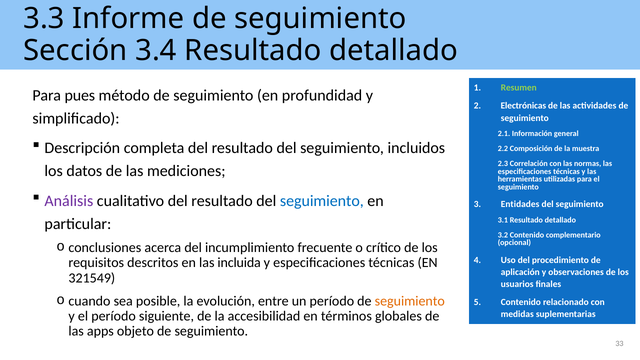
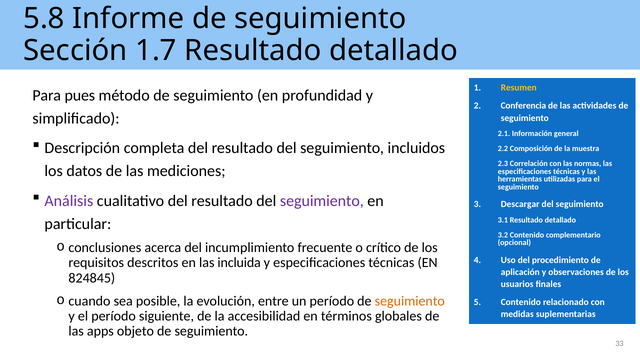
3.3: 3.3 -> 5.8 (44, 19)
3.4: 3.4 -> 1.7 (156, 50)
Resumen colour: light green -> yellow (519, 88)
Electrónicas: Electrónicas -> Conferencia (523, 106)
seguimiento colour: blue -> purple (322, 201)
Entidades: Entidades -> Descargar (520, 204)
321549: 321549 -> 824845 (92, 278)
